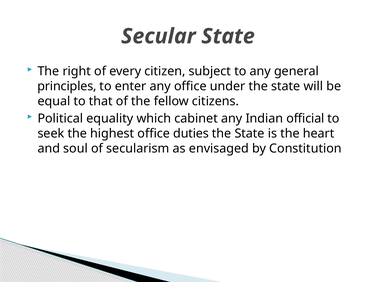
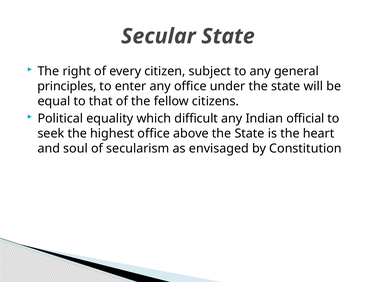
cabinet: cabinet -> difficult (196, 118)
duties: duties -> above (191, 133)
